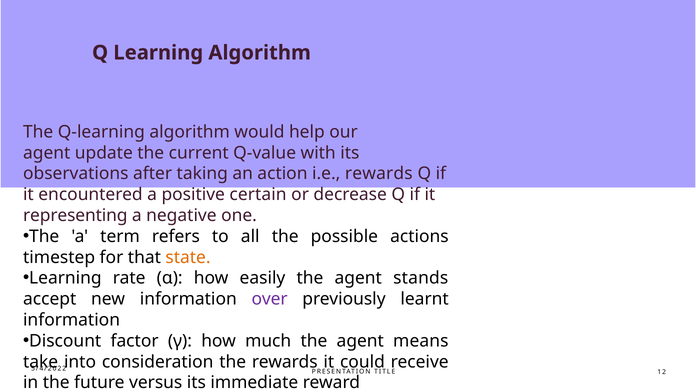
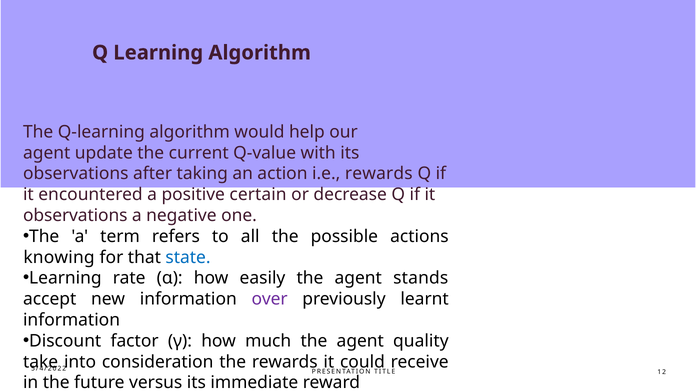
representing: representing -> observations (75, 215)
timestep: timestep -> knowing (59, 257)
state colour: orange -> blue (188, 257)
means: means -> quality (421, 340)
